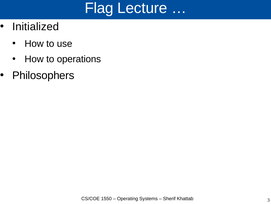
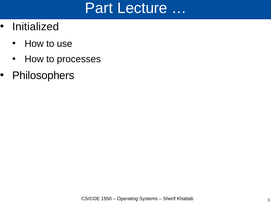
Flag: Flag -> Part (99, 8)
operations: operations -> processes (79, 59)
